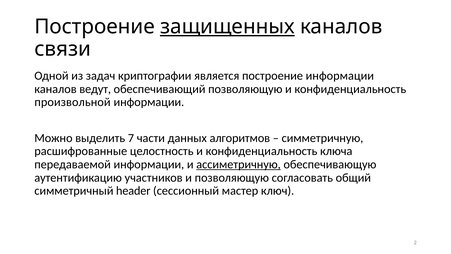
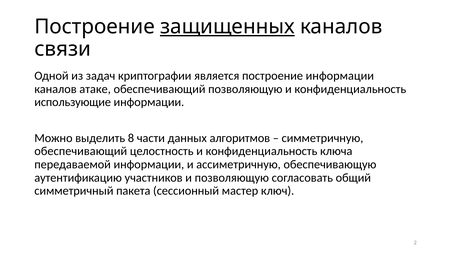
ведут: ведут -> атаке (95, 89)
произвольной: произвольной -> использующие (73, 102)
7: 7 -> 8 (131, 138)
расшифрованные: расшифрованные -> обеспечивающий (81, 151)
ассиметричную underline: present -> none (239, 164)
header: header -> пакета (133, 191)
